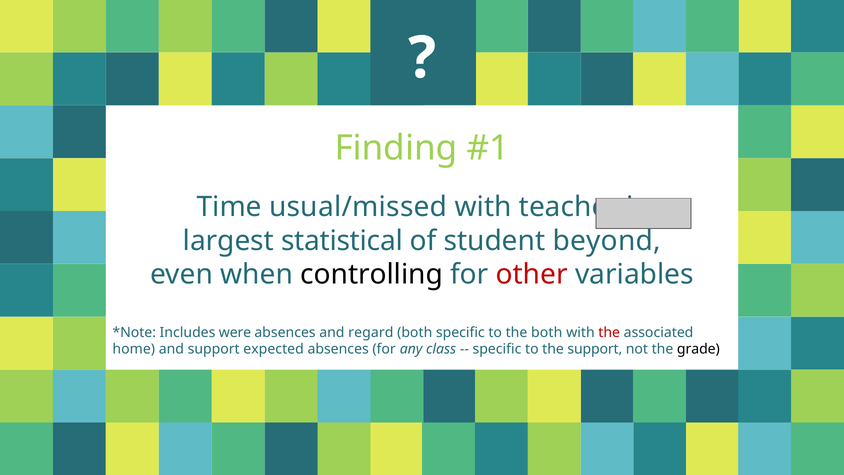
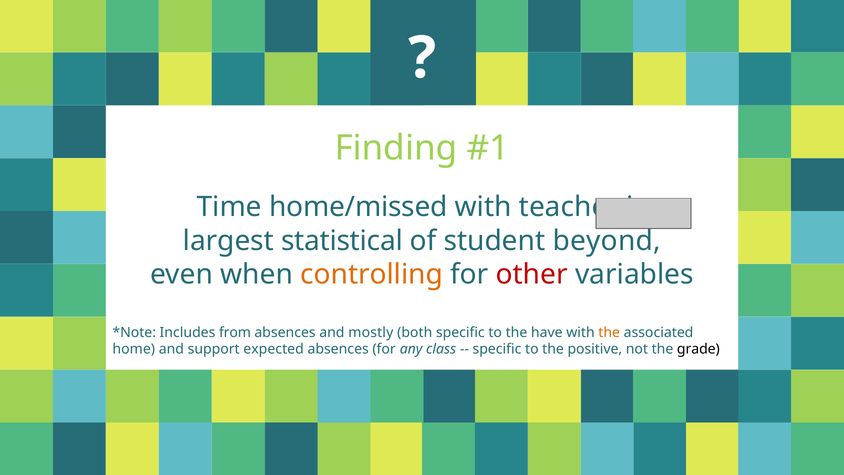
usual/missed: usual/missed -> home/missed (358, 207)
controlling colour: black -> orange (372, 275)
were: were -> from (235, 332)
regard: regard -> mostly (371, 332)
the both: both -> have (547, 332)
the colour: red -> orange (609, 332)
the support: support -> positive (595, 349)
